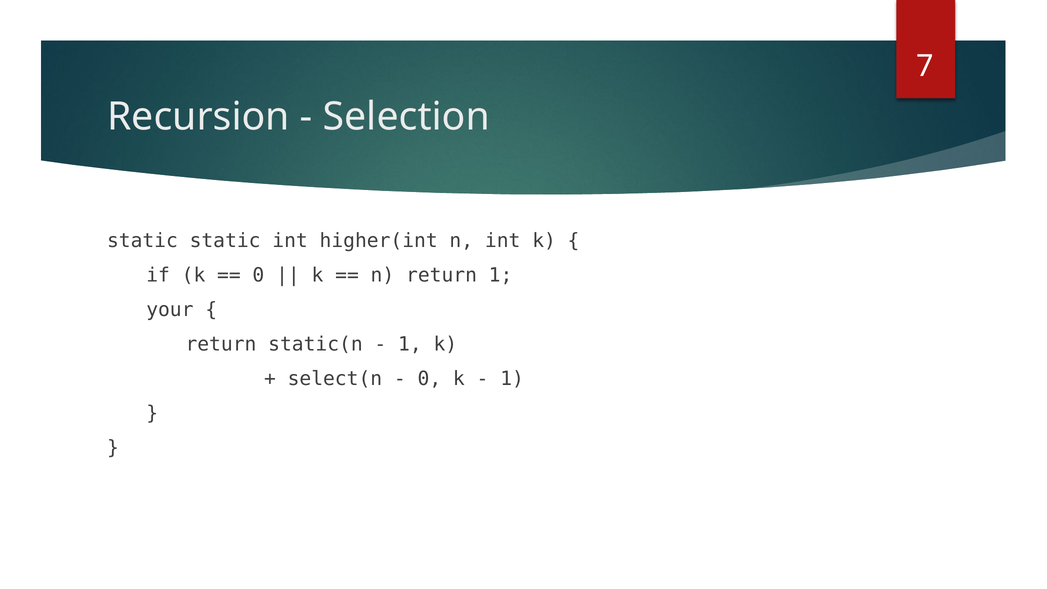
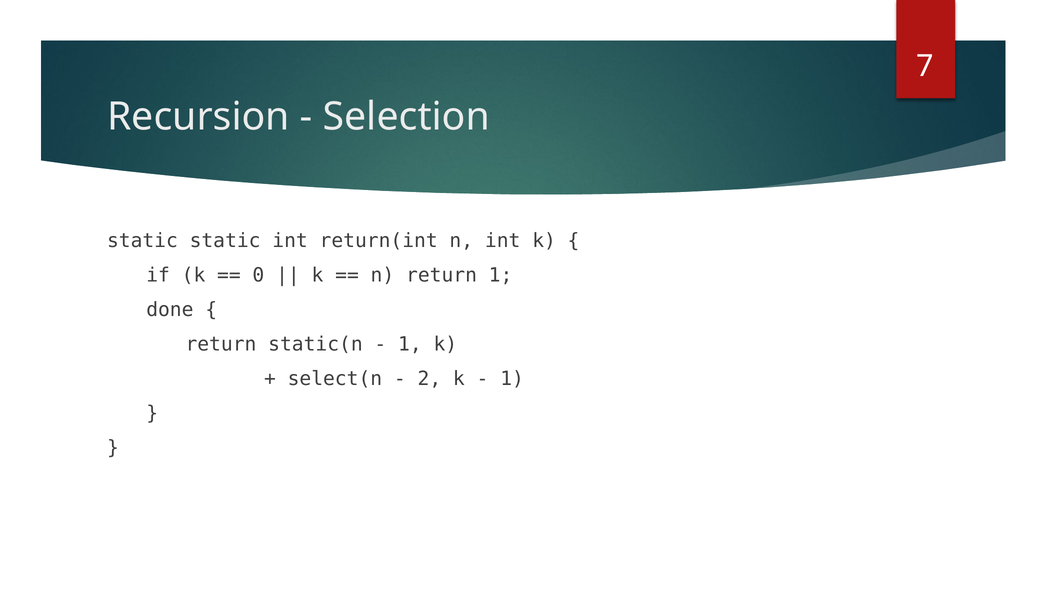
higher(int: higher(int -> return(int (379, 241)
your: your -> done (170, 310)
0: 0 -> 2 (429, 379)
